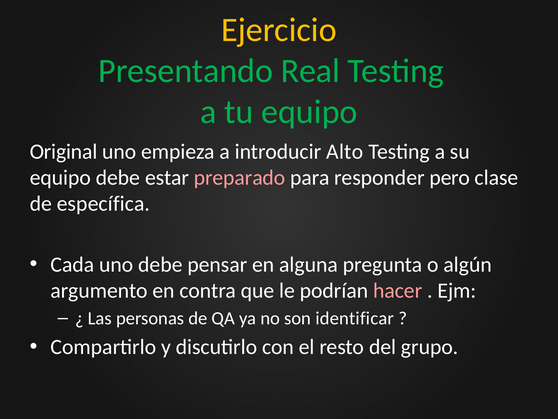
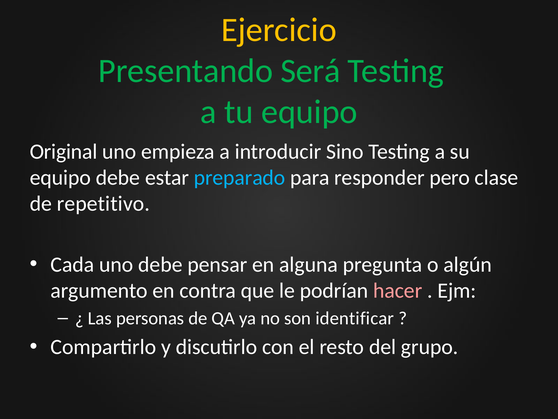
Real: Real -> Será (311, 71)
Alto: Alto -> Sino (345, 151)
preparado colour: pink -> light blue (240, 177)
específica: específica -> repetitivo (103, 203)
